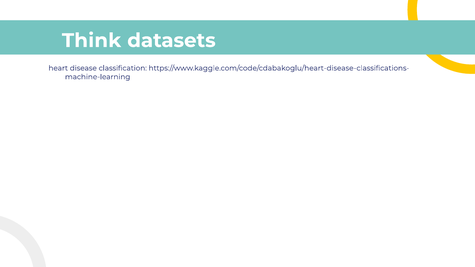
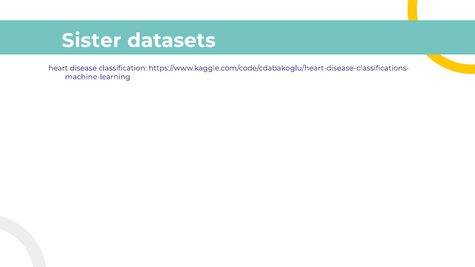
Think: Think -> Sister (92, 41)
